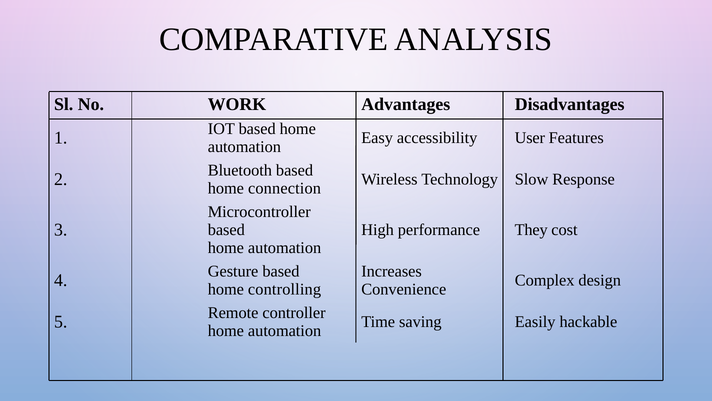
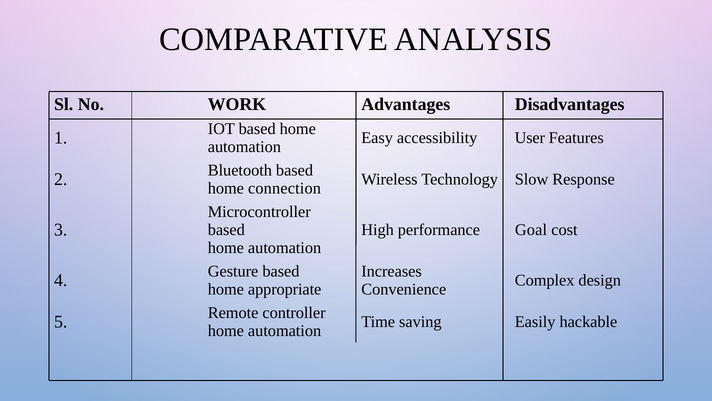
They: They -> Goal (531, 229)
controlling: controlling -> appropriate (285, 289)
